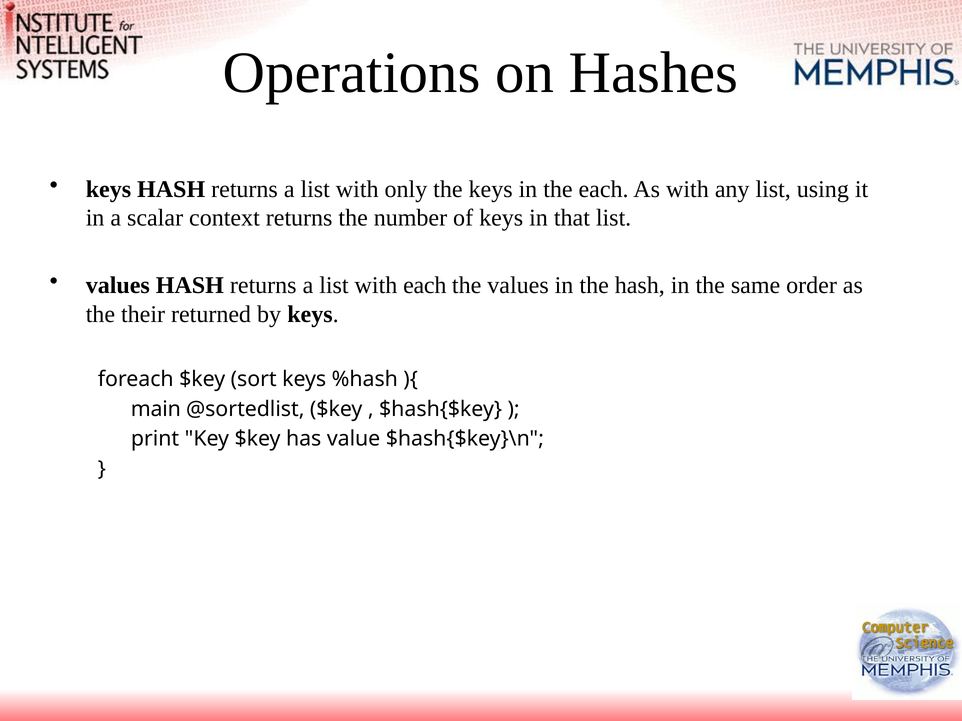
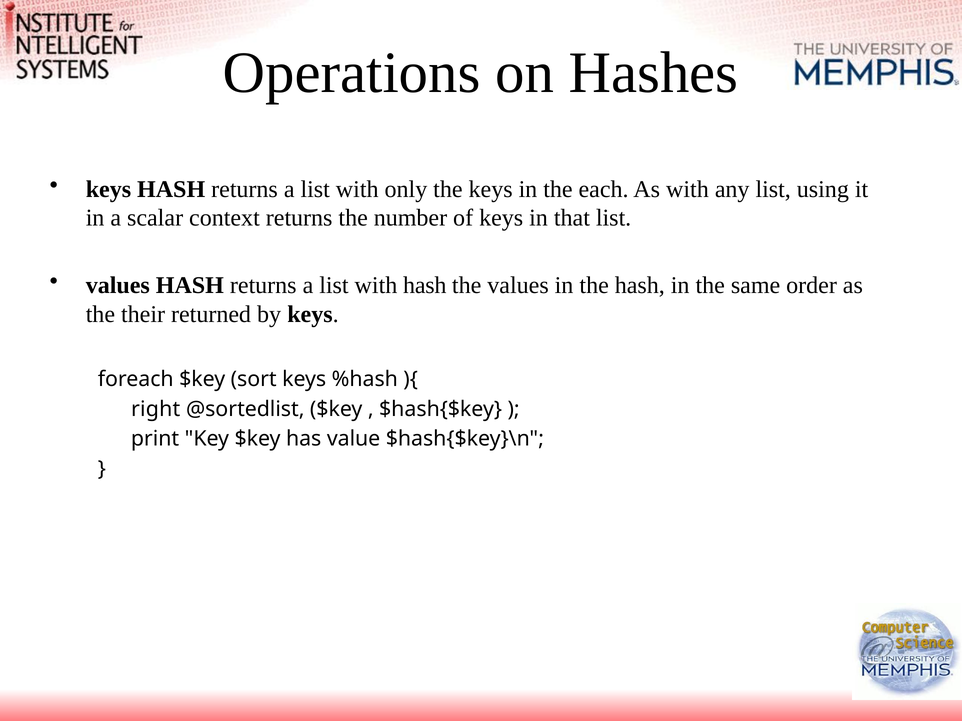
with each: each -> hash (425, 285)
main: main -> right (156, 409)
